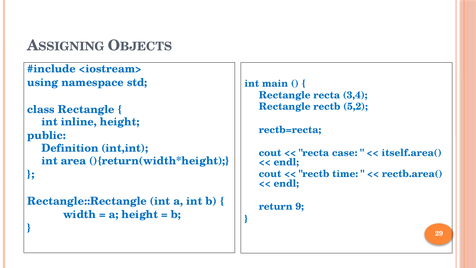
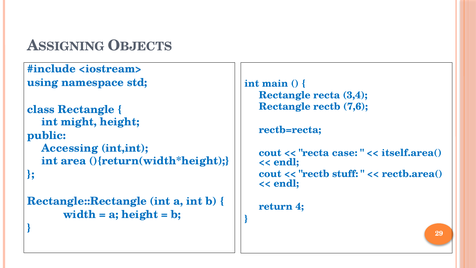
5,2: 5,2 -> 7,6 (356, 107)
inline: inline -> might (79, 122)
Definition: Definition -> Accessing (70, 148)
time: time -> stuff (345, 174)
9: 9 -> 4 (300, 206)
